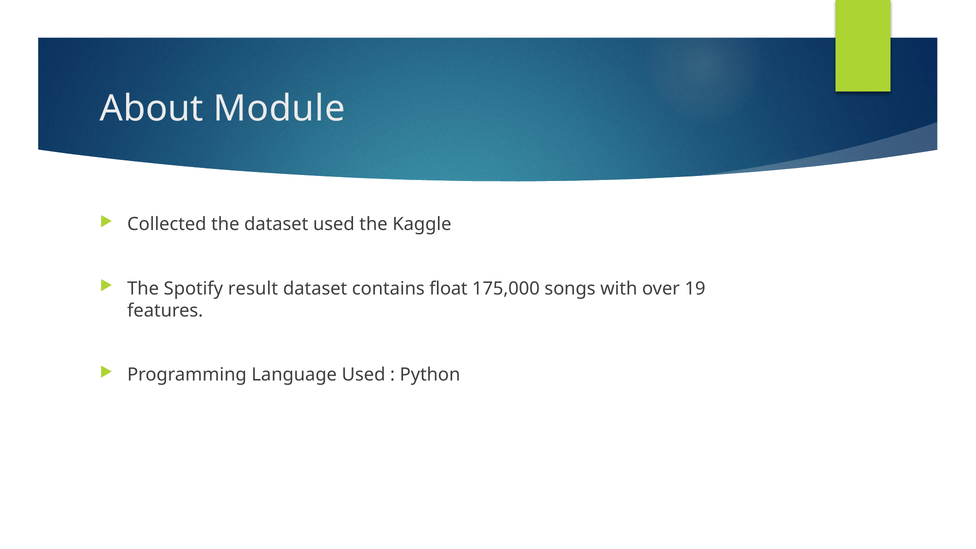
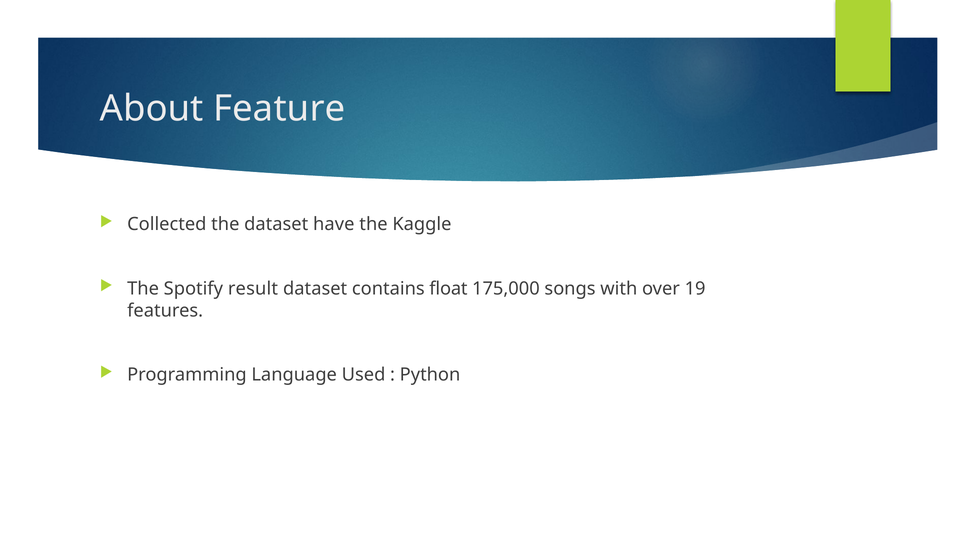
Module: Module -> Feature (279, 109)
dataset used: used -> have (334, 224)
